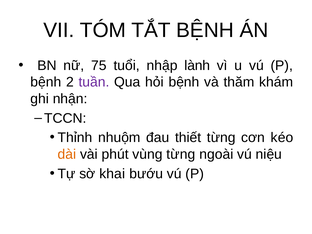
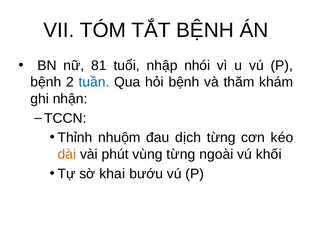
75: 75 -> 81 (99, 65)
lành: lành -> nhói (197, 65)
tuần colour: purple -> blue (94, 82)
thiết: thiết -> dịch (188, 138)
niệu: niệu -> khối (269, 154)
